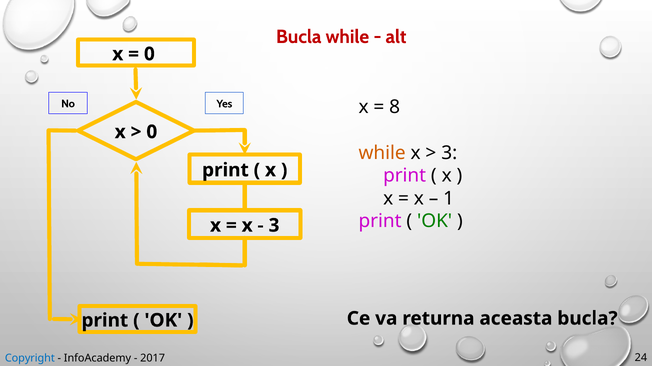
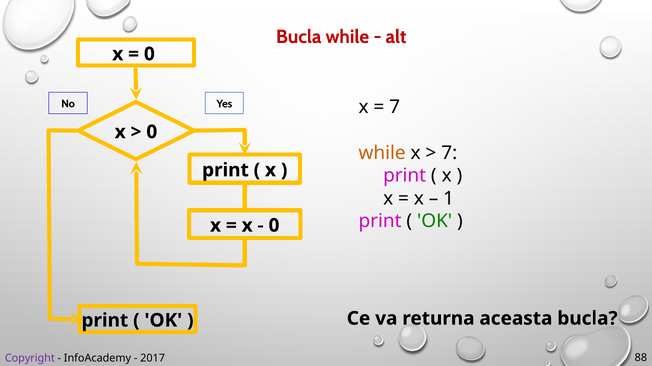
8: 8 -> 7 (395, 107)
3: 3 -> 7 (449, 153)
3: 3 -> 0 (274, 226)
Copyright colour: blue -> purple (30, 359)
24: 24 -> 88 (641, 358)
